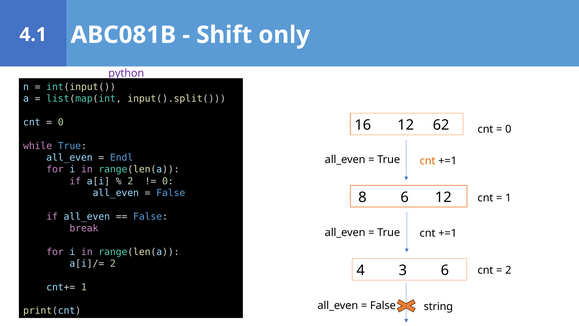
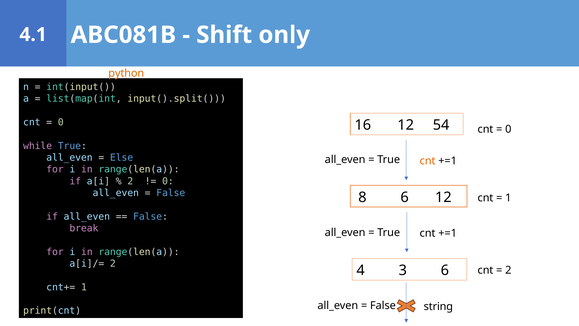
python colour: purple -> orange (126, 73)
62: 62 -> 54 (441, 125)
Endl: Endl -> Else (122, 157)
